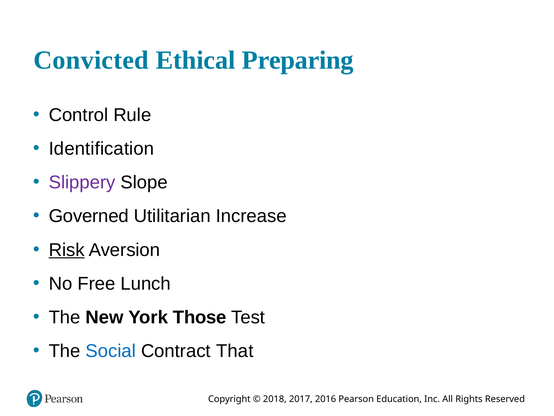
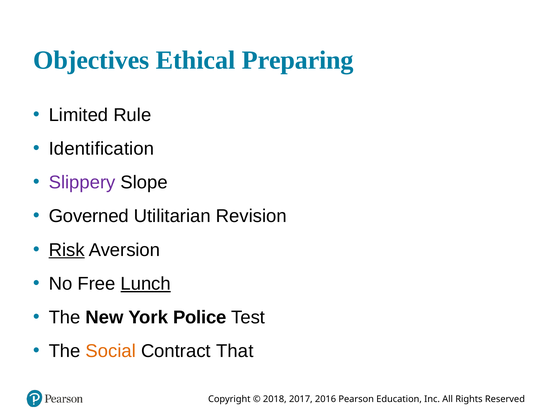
Convicted: Convicted -> Objectives (91, 60)
Control: Control -> Limited (78, 115)
Increase: Increase -> Revision (251, 216)
Lunch underline: none -> present (146, 283)
Those: Those -> Police (200, 317)
Social colour: blue -> orange (111, 351)
